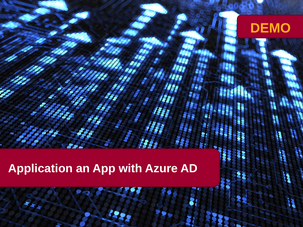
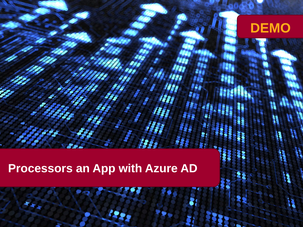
Application: Application -> Processors (40, 169)
